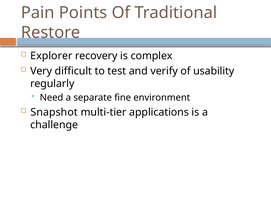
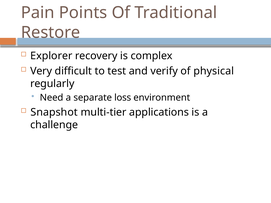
usability: usability -> physical (214, 71)
fine: fine -> loss (123, 98)
